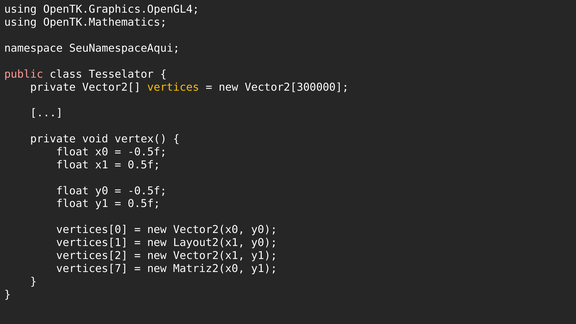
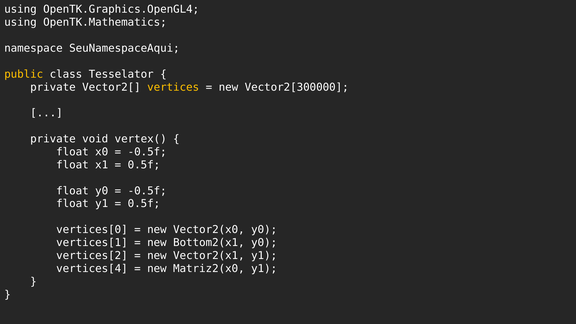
public colour: pink -> yellow (24, 74)
Layout2(x1: Layout2(x1 -> Bottom2(x1 (209, 243)
vertices[7: vertices[7 -> vertices[4 (92, 269)
